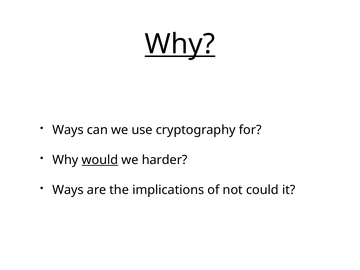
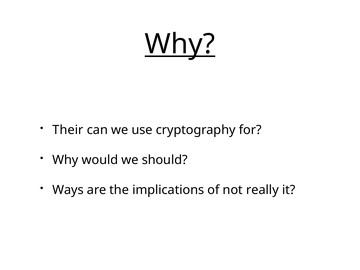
Ways: Ways -> Their (68, 130)
would underline: present -> none (100, 160)
harder: harder -> should (165, 160)
could: could -> really (262, 190)
